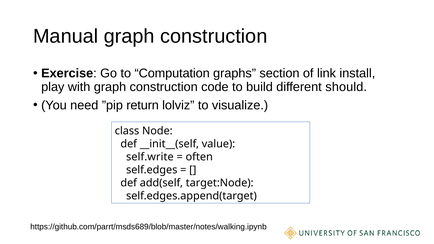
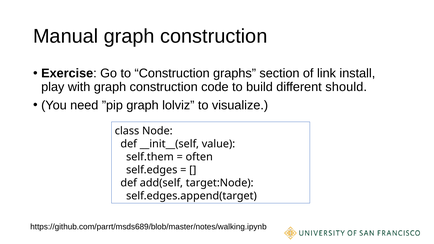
to Computation: Computation -> Construction (172, 73)
”pip return: return -> graph (143, 105)
self.write: self.write -> self.them (150, 157)
